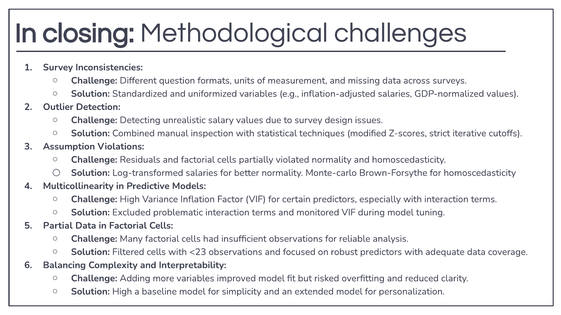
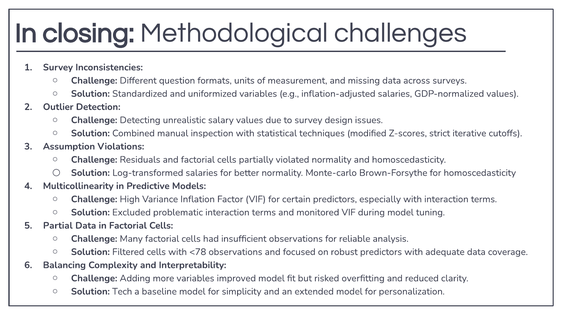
<23: <23 -> <78 (198, 252)
Solution High: High -> Tech (122, 292)
